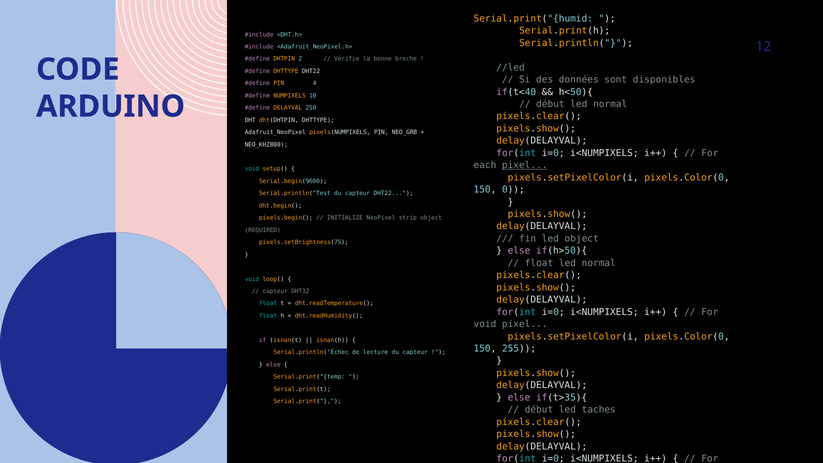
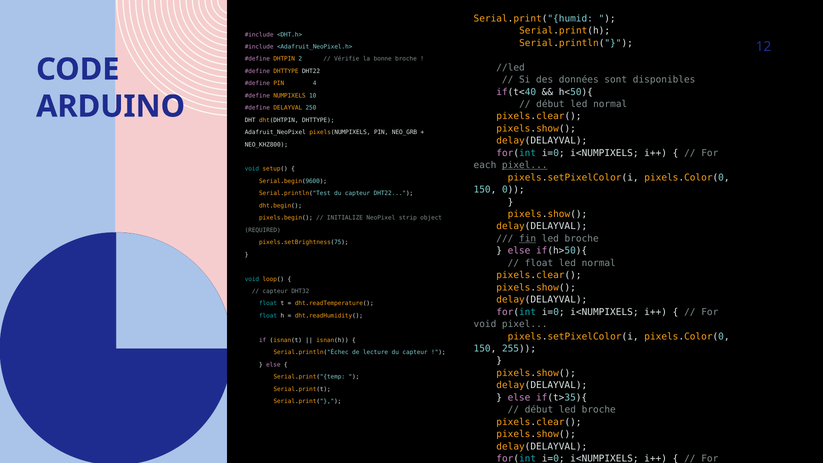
fin underline: none -> present (528, 239)
object: object -> broche (582, 239)
début led taches: taches -> broche (599, 410)
